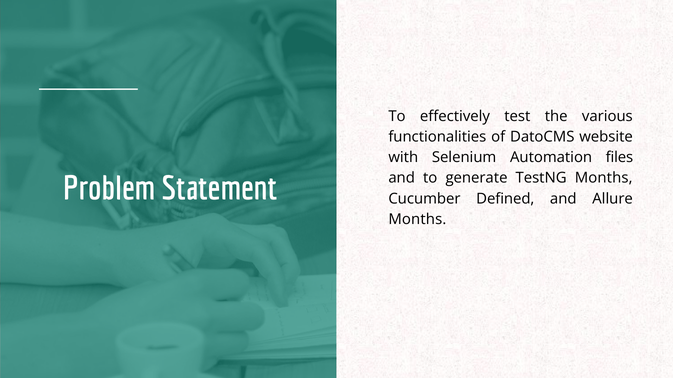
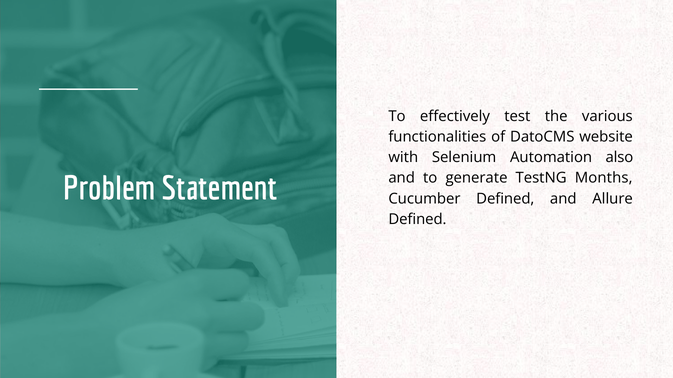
files: files -> also (619, 158)
Months: Months -> Defined (417, 220)
